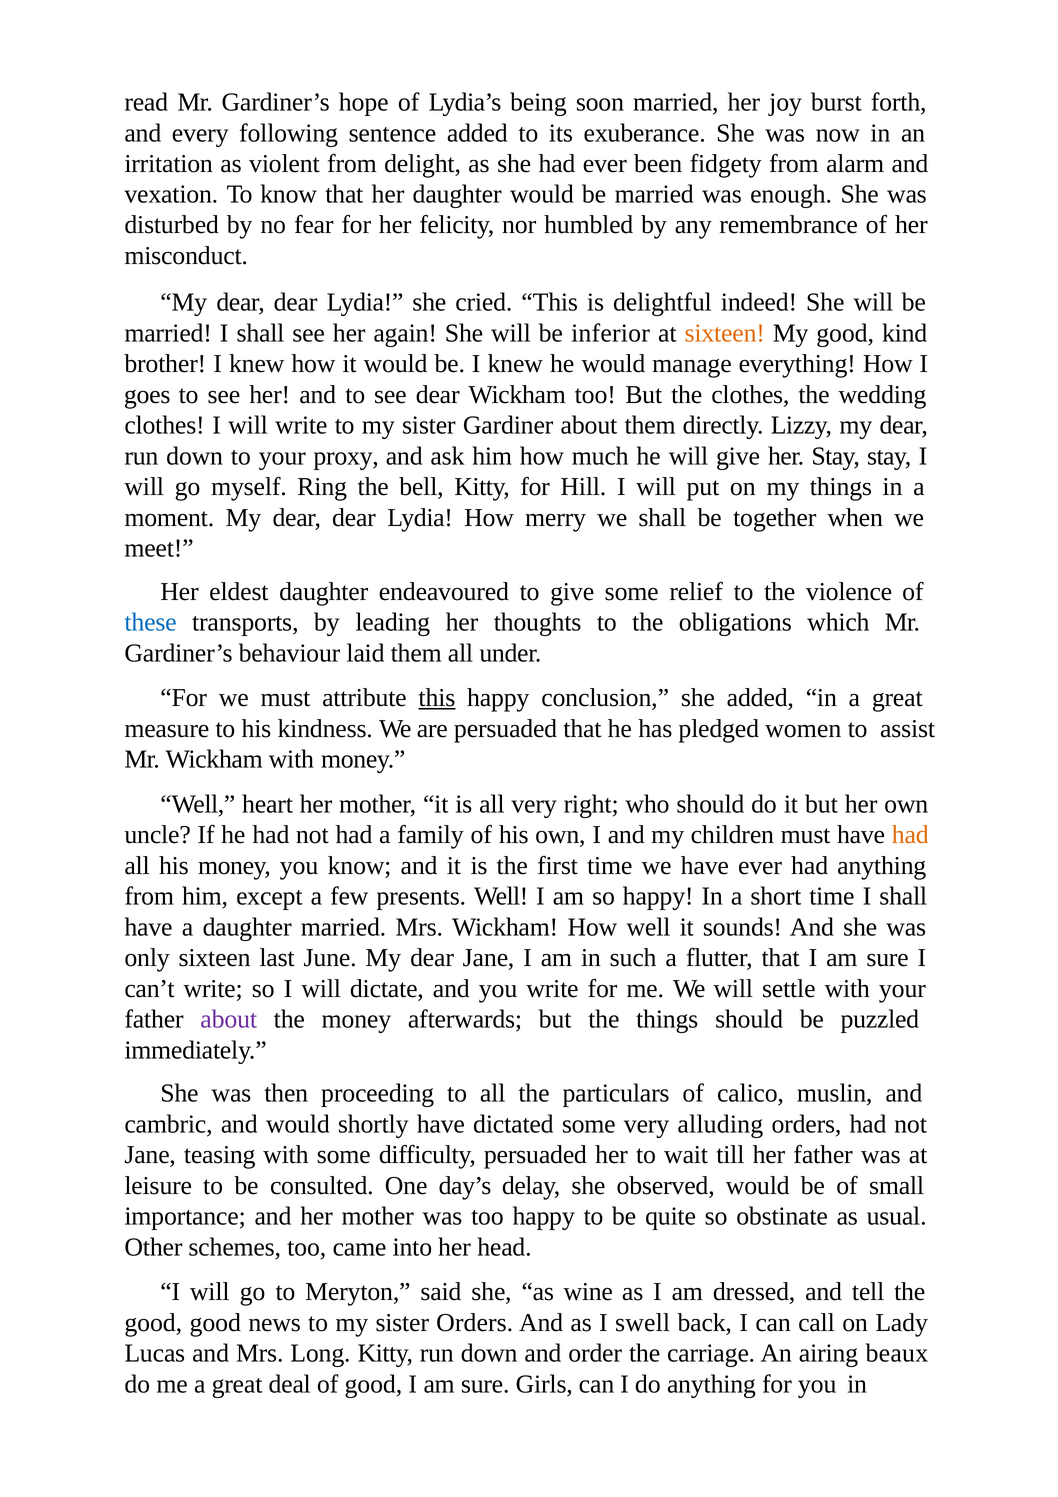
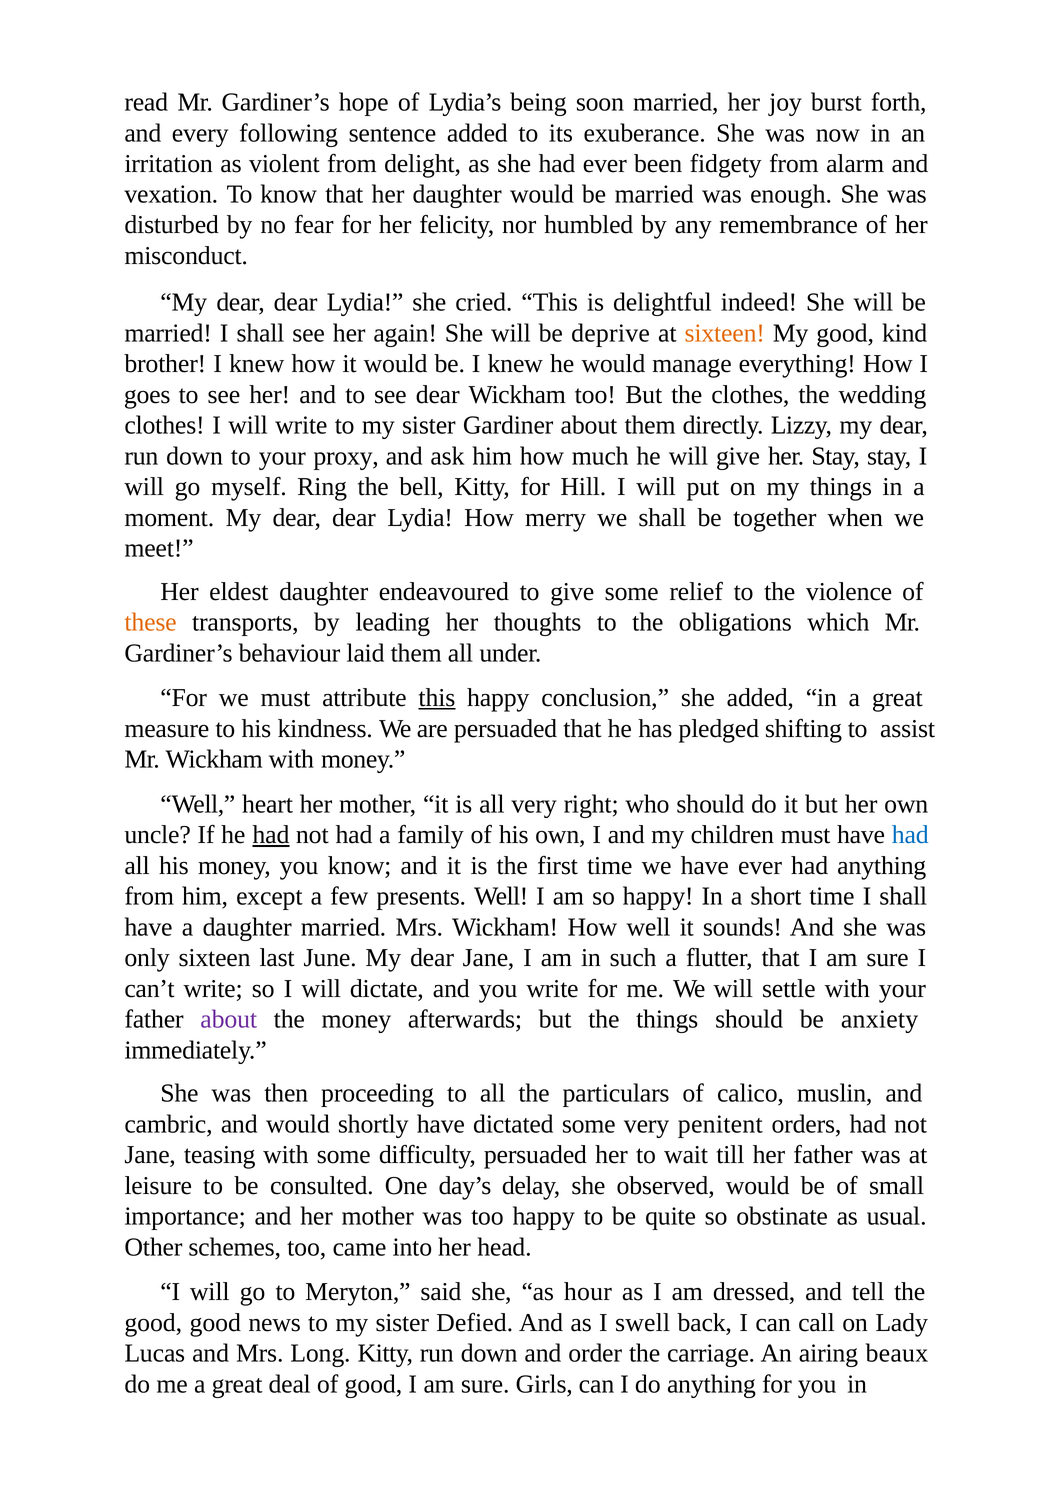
inferior: inferior -> deprive (611, 333)
these colour: blue -> orange (151, 623)
women: women -> shifting (803, 729)
had underline: none -> present (271, 835)
had colour: orange -> blue (910, 835)
puzzled: puzzled -> anxiety (880, 1019)
alluding: alluding -> penitent (720, 1124)
wine: wine -> hour (588, 1292)
sister Orders: Orders -> Defied (475, 1323)
